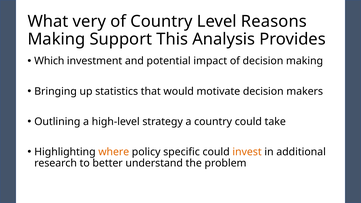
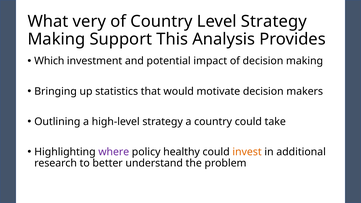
Level Reasons: Reasons -> Strategy (274, 21)
where colour: orange -> purple (114, 152)
specific: specific -> healthy (182, 152)
